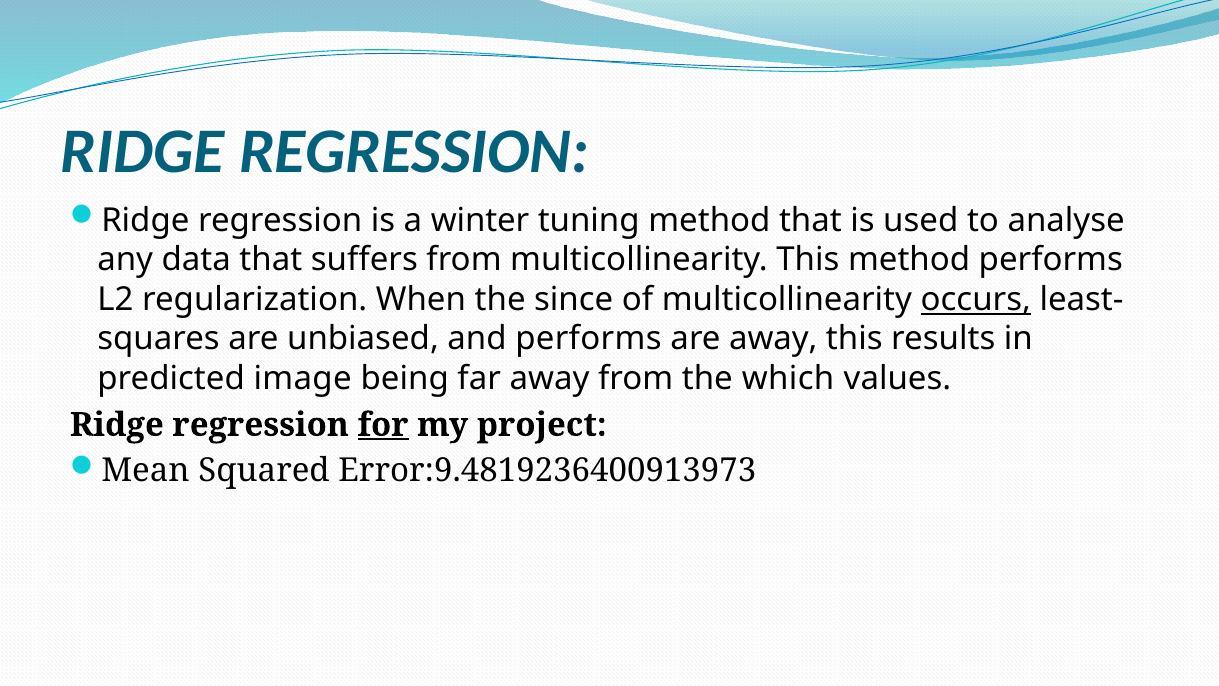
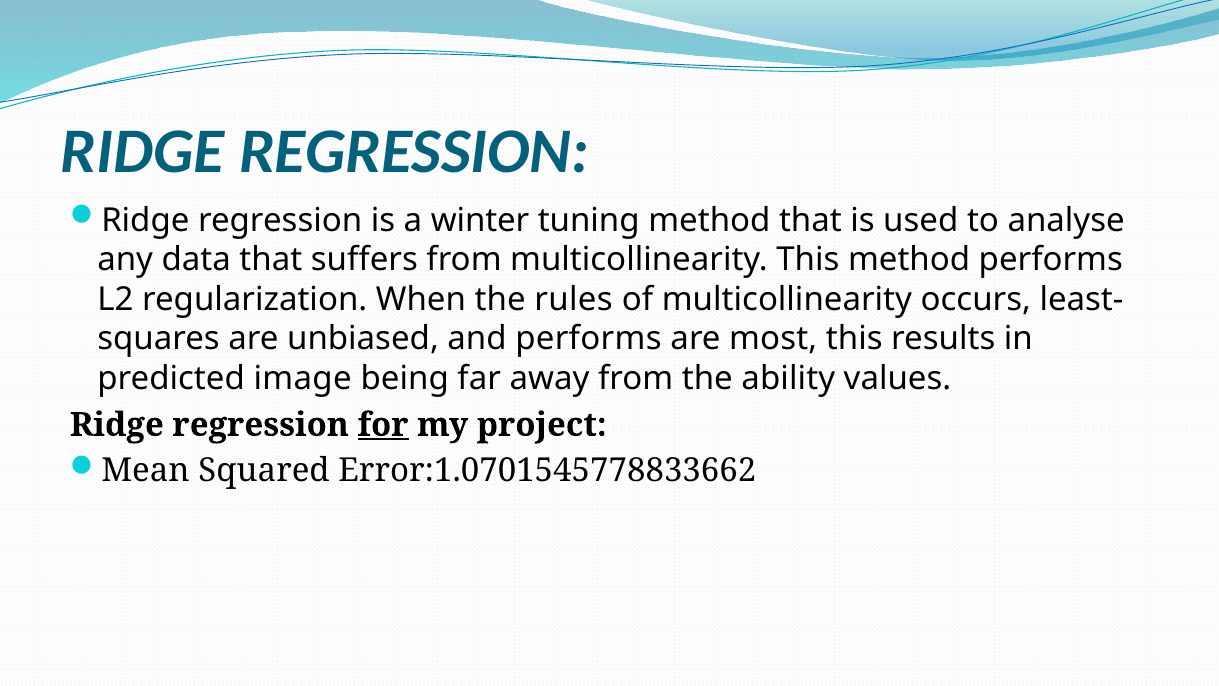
since: since -> rules (574, 299)
occurs underline: present -> none (976, 299)
are away: away -> most (773, 339)
which: which -> ability (788, 378)
Error:9.4819236400913973: Error:9.4819236400913973 -> Error:1.0701545778833662 (547, 471)
